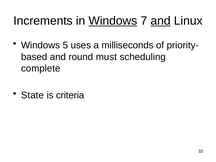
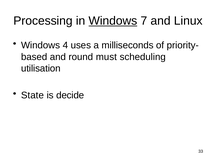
Increments: Increments -> Processing (43, 21)
and underline: present -> none (161, 21)
5: 5 -> 4 (65, 45)
complete: complete -> utilisation (41, 68)
criteria: criteria -> decide (70, 95)
